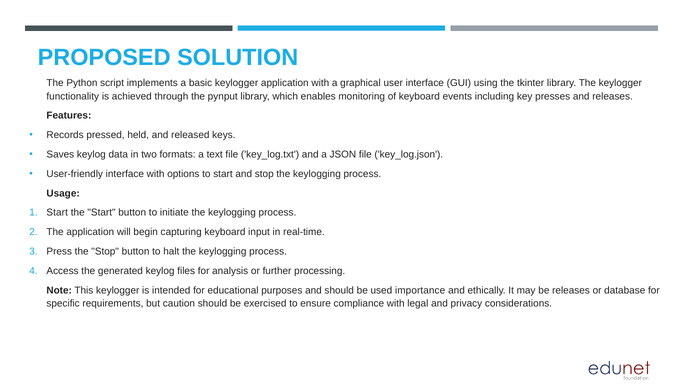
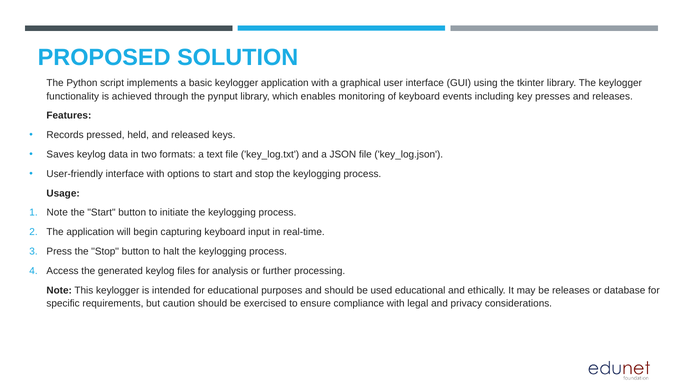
Start: Start -> Note (57, 213)
used importance: importance -> educational (420, 290)
